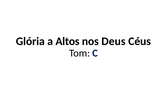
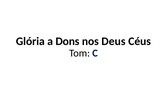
Altos: Altos -> Dons (67, 41)
